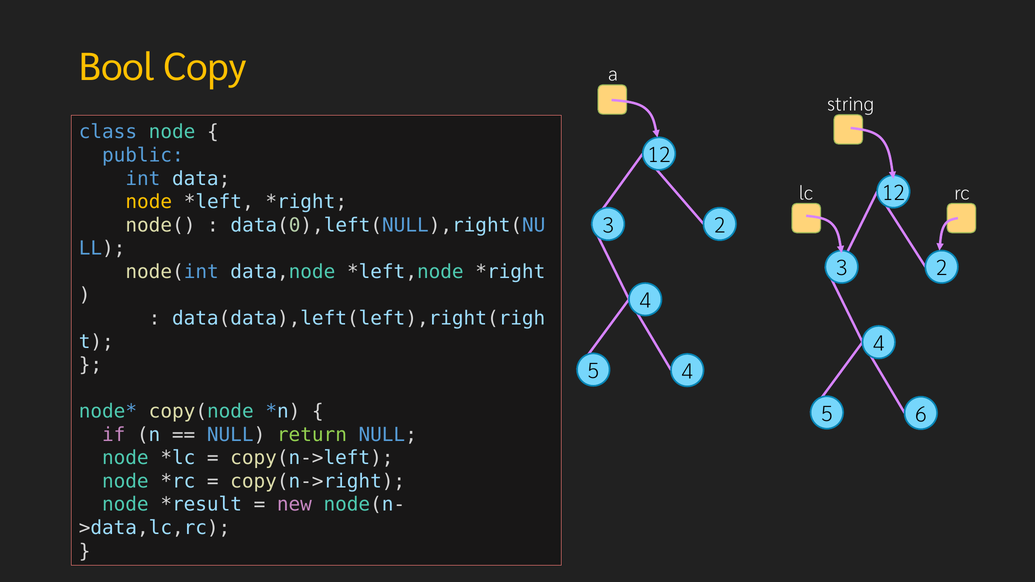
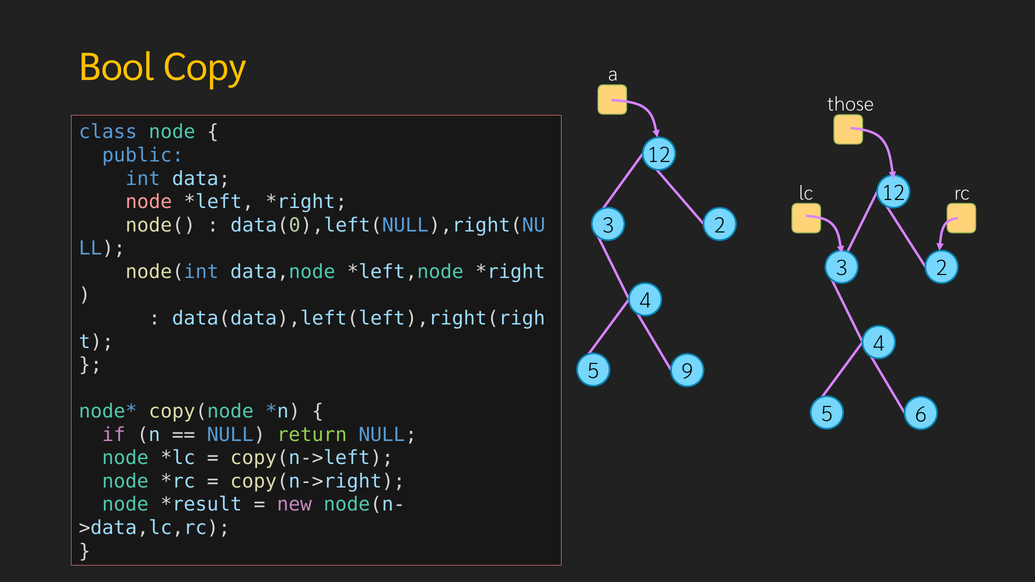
string: string -> those (851, 105)
node colour: yellow -> pink (149, 202)
5 4: 4 -> 9 (687, 372)
